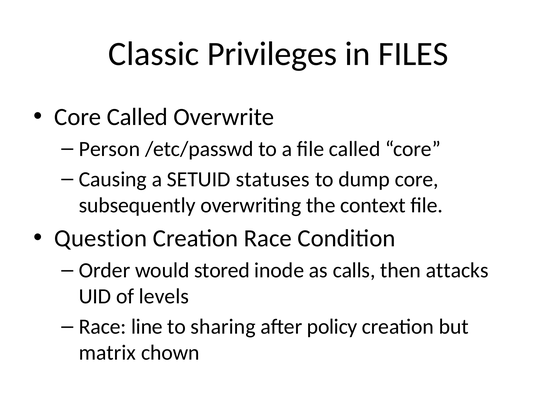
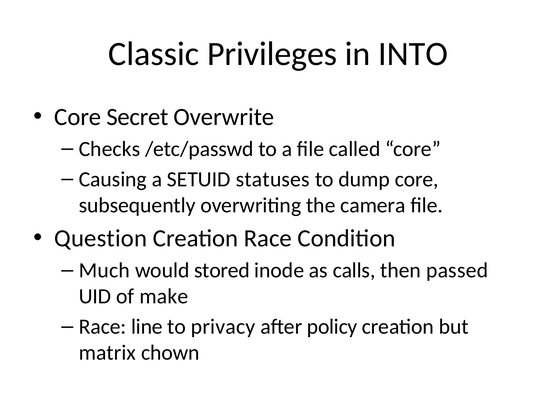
FILES: FILES -> INTO (413, 54)
Core Called: Called -> Secret (137, 117)
Person: Person -> Checks (109, 149)
context: context -> camera (373, 205)
Order: Order -> Much (104, 270)
attacks: attacks -> passed (457, 270)
levels: levels -> make (164, 296)
sharing: sharing -> privacy (223, 327)
